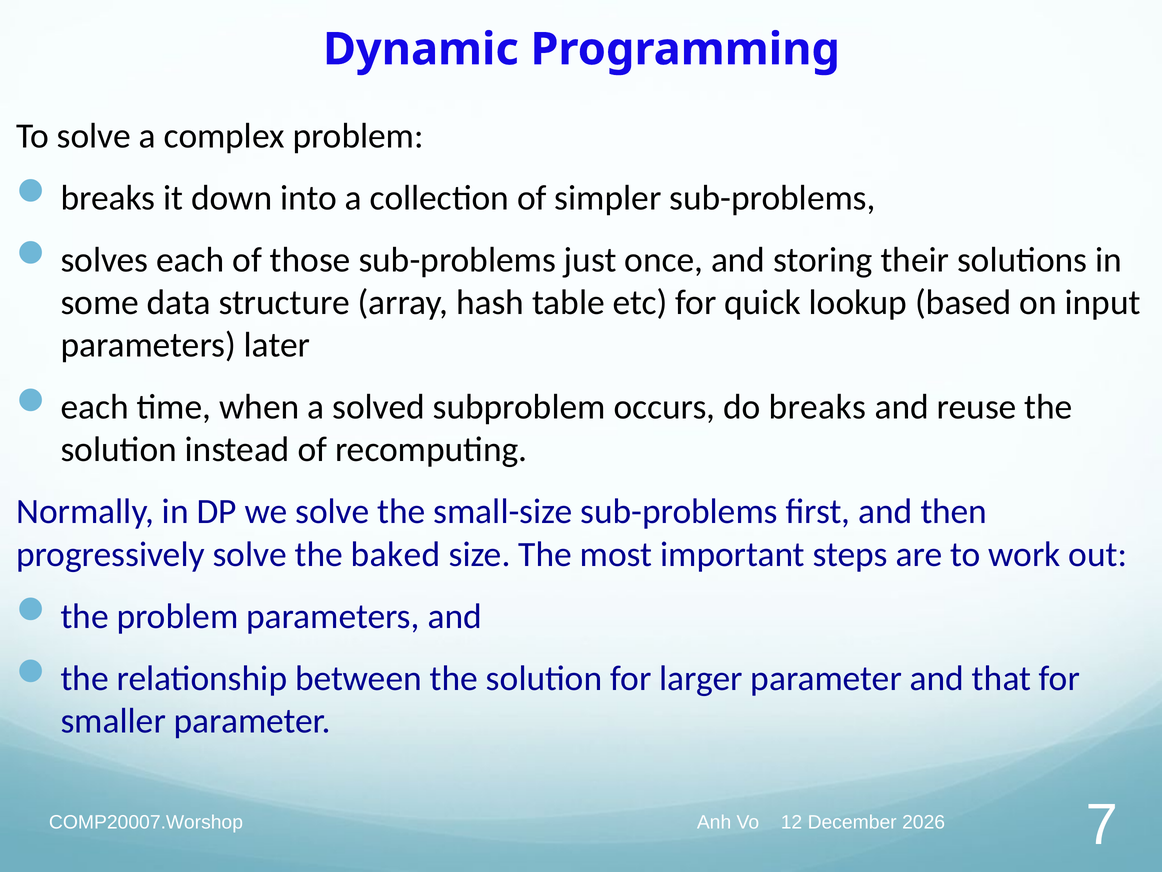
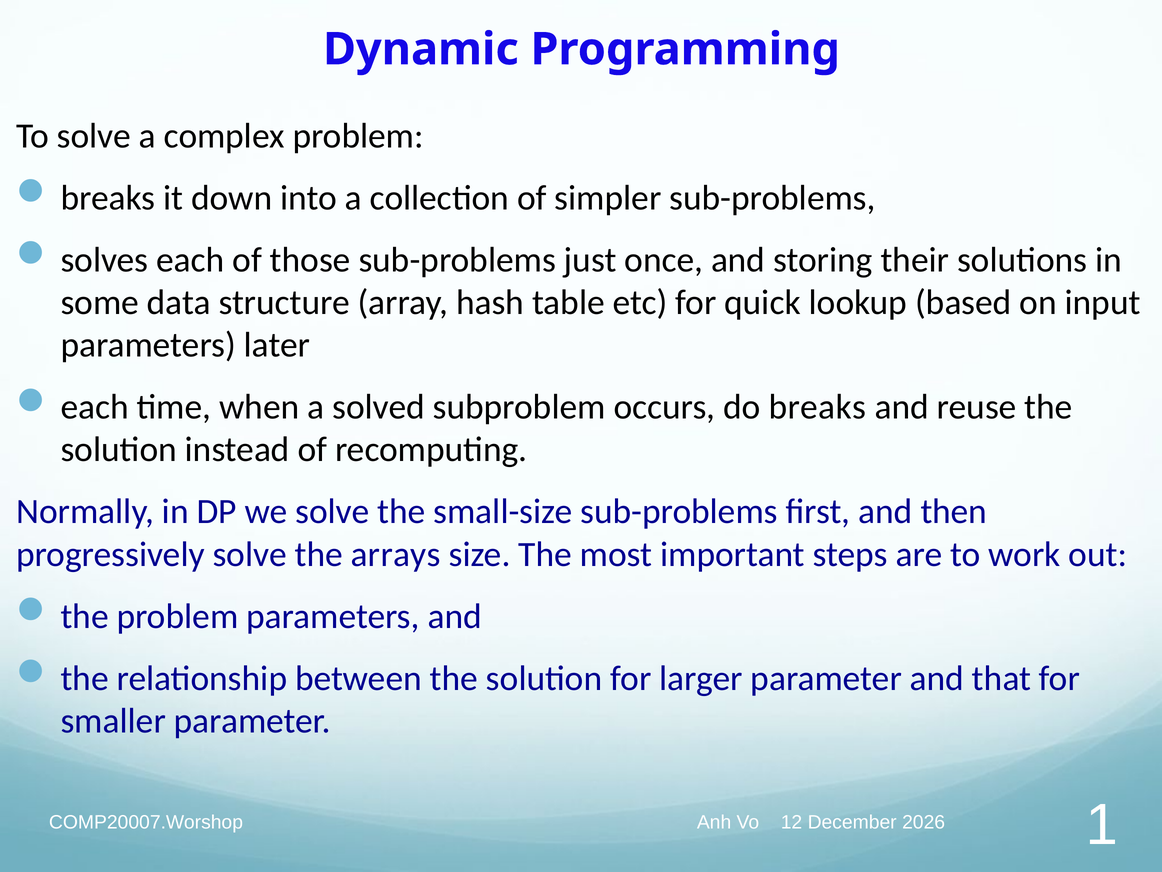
baked: baked -> arrays (396, 554)
7: 7 -> 1 (1102, 825)
